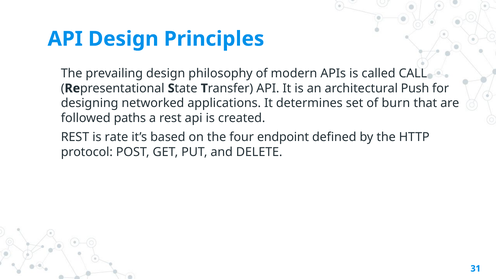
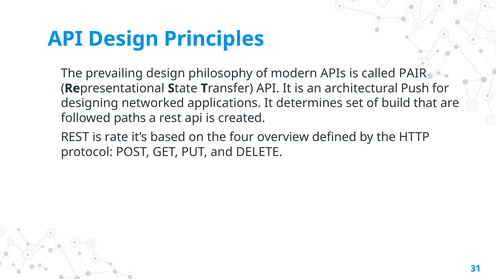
CALL: CALL -> PAIR (413, 73)
burn: burn -> build (396, 103)
endpoint: endpoint -> overview (283, 137)
